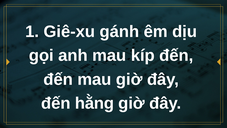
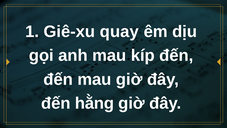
gánh: gánh -> quay (119, 32)
